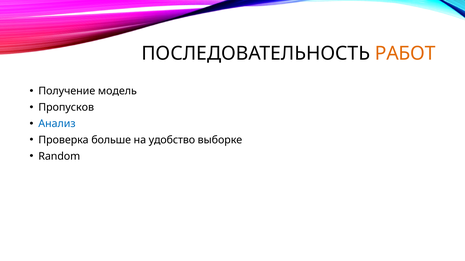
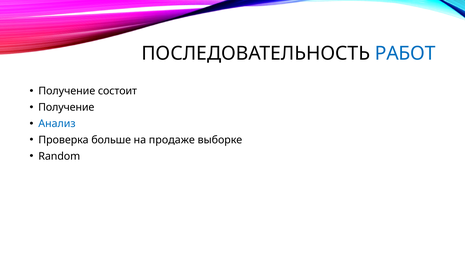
РАБОТ colour: orange -> blue (405, 54)
модель: модель -> состоит (117, 91)
Пропусков: Пропусков -> Получение (66, 107)
удобство: удобство -> продаже (172, 140)
